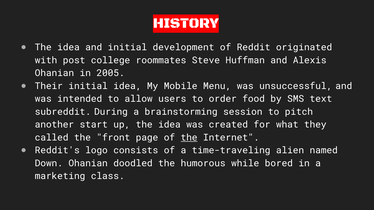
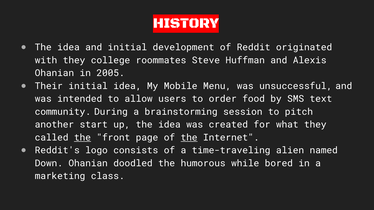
with post: post -> they (74, 60)
subreddit: subreddit -> community (63, 112)
the underline: none -> present (82, 138)
